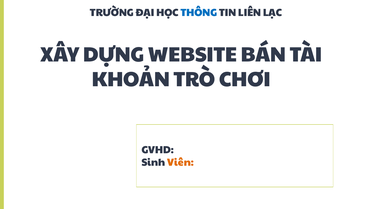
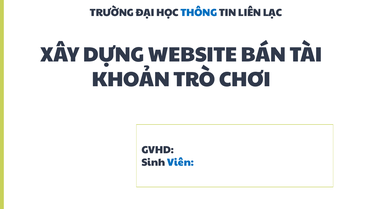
Viên colour: orange -> blue (181, 163)
